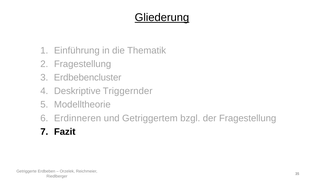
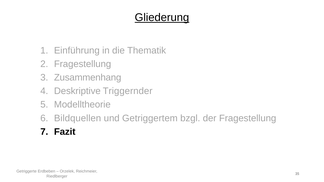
Erdbebencluster: Erdbebencluster -> Zusammenhang (88, 78)
Erdinneren: Erdinneren -> Bildquellen (78, 118)
